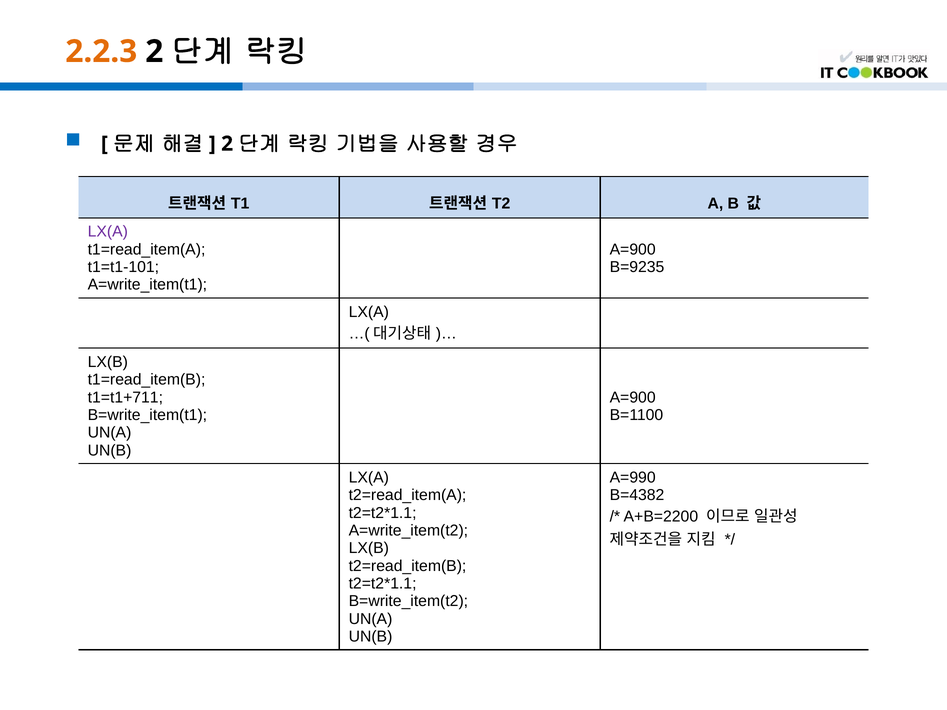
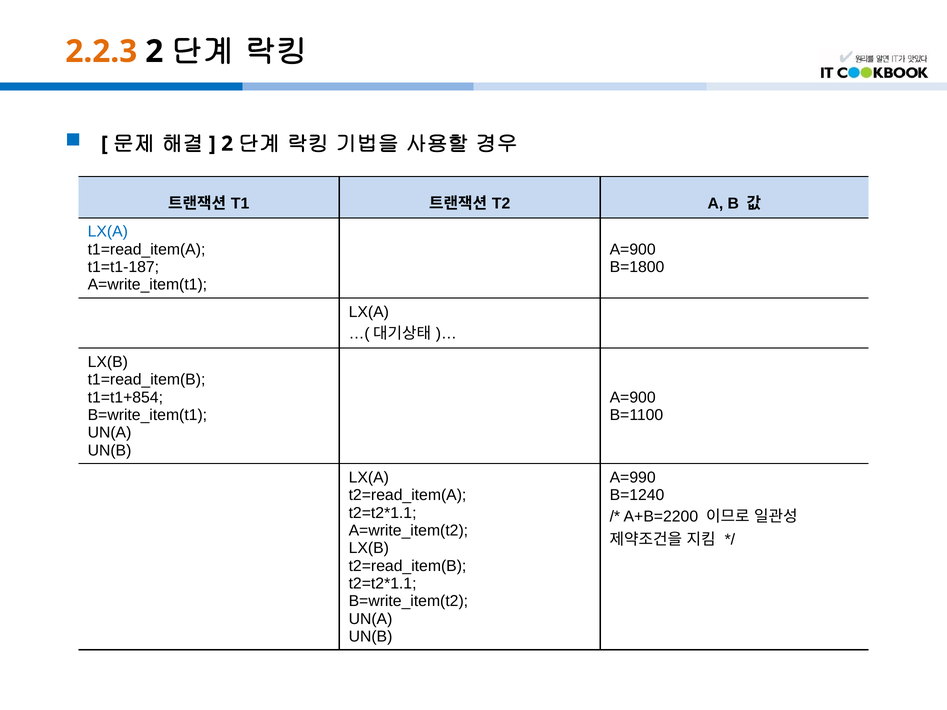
LX(A colour: purple -> blue (108, 232)
t1=t1-101: t1=t1-101 -> t1=t1-187 (123, 267)
B=9235: B=9235 -> B=1800 (637, 267)
t1=t1+711: t1=t1+711 -> t1=t1+854 (125, 397)
B=4382: B=4382 -> B=1240 (637, 495)
